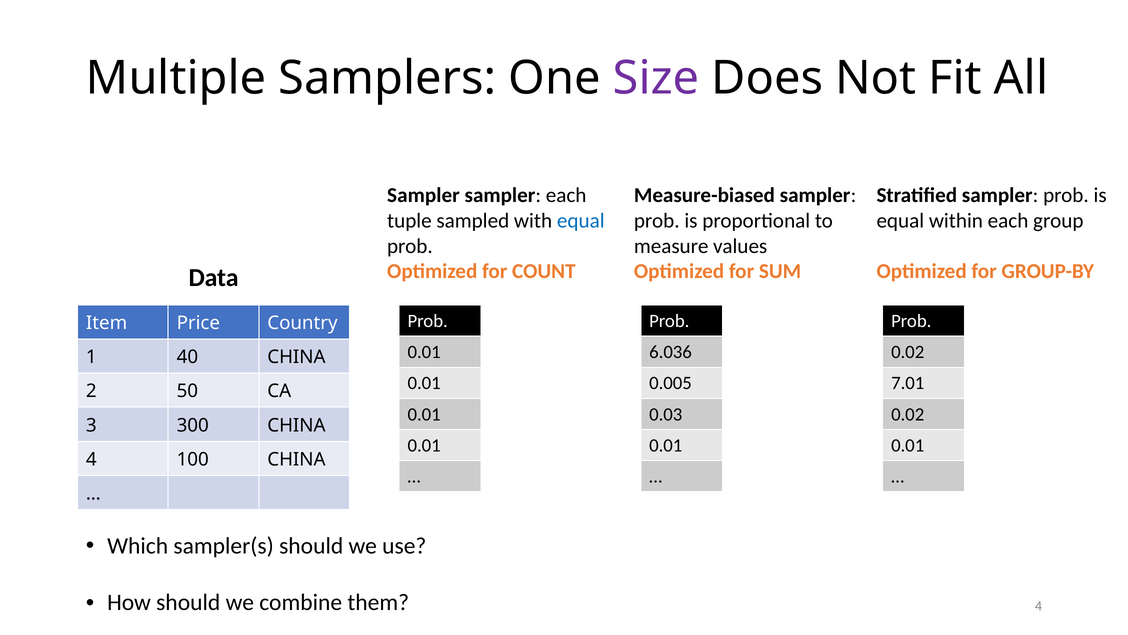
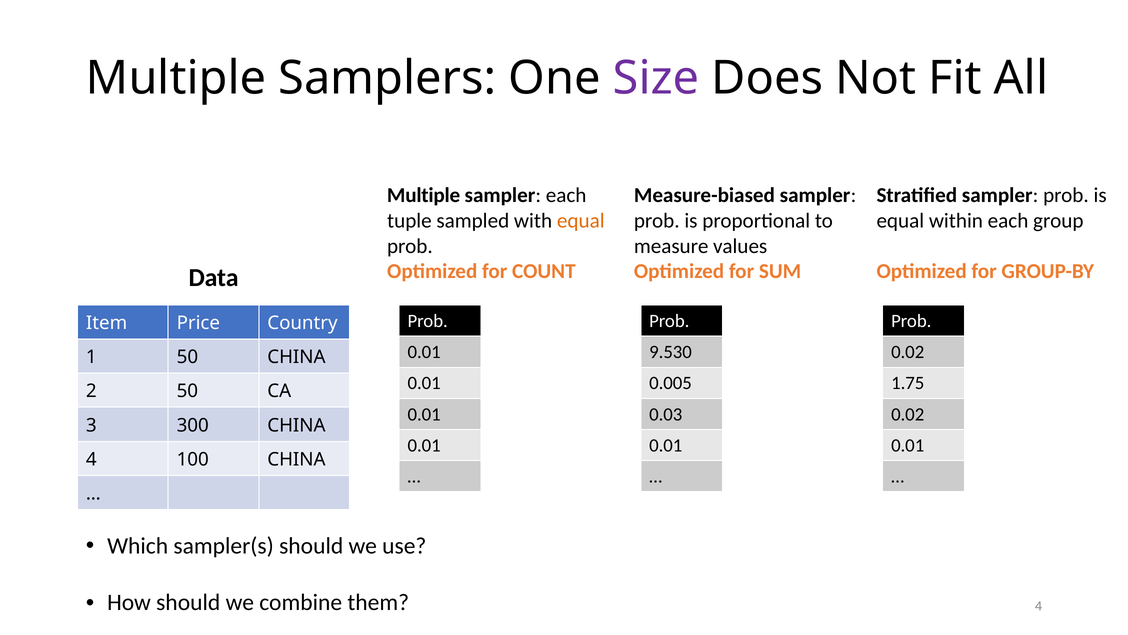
Sampler: Sampler -> Multiple (424, 195)
equal colour: blue -> orange (581, 220)
6.036: 6.036 -> 9.530 (671, 352)
1 40: 40 -> 50 (187, 357)
7.01: 7.01 -> 1.75 (908, 383)
